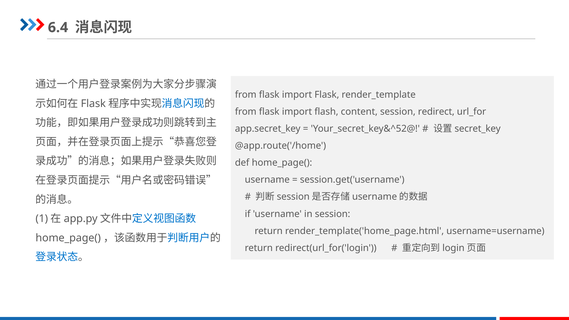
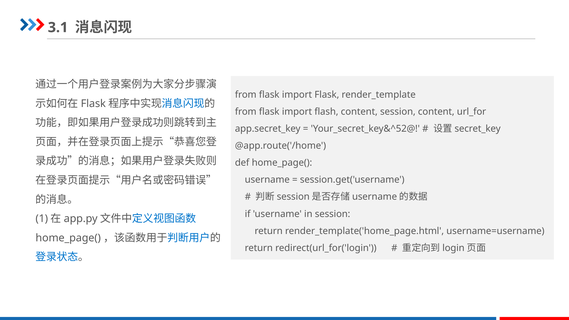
6.4: 6.4 -> 3.1 (58, 27)
session redirect: redirect -> content (436, 112)
